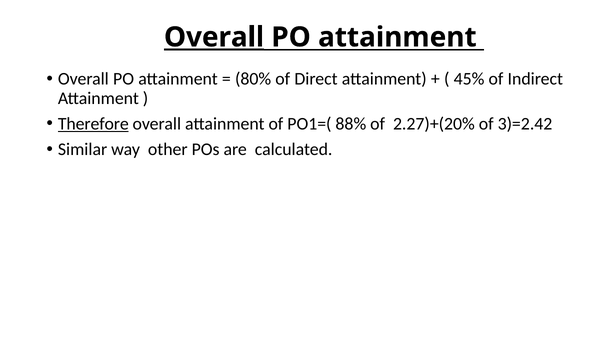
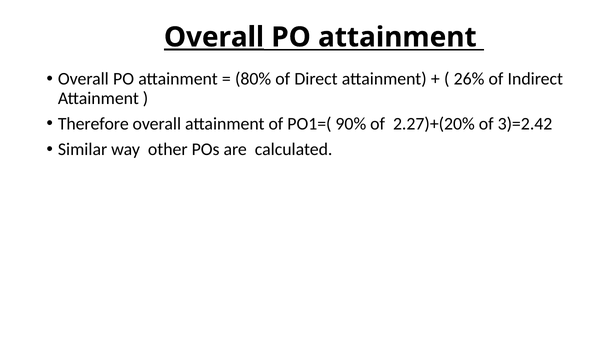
45%: 45% -> 26% (469, 79)
Therefore underline: present -> none (93, 124)
88%: 88% -> 90% (351, 124)
